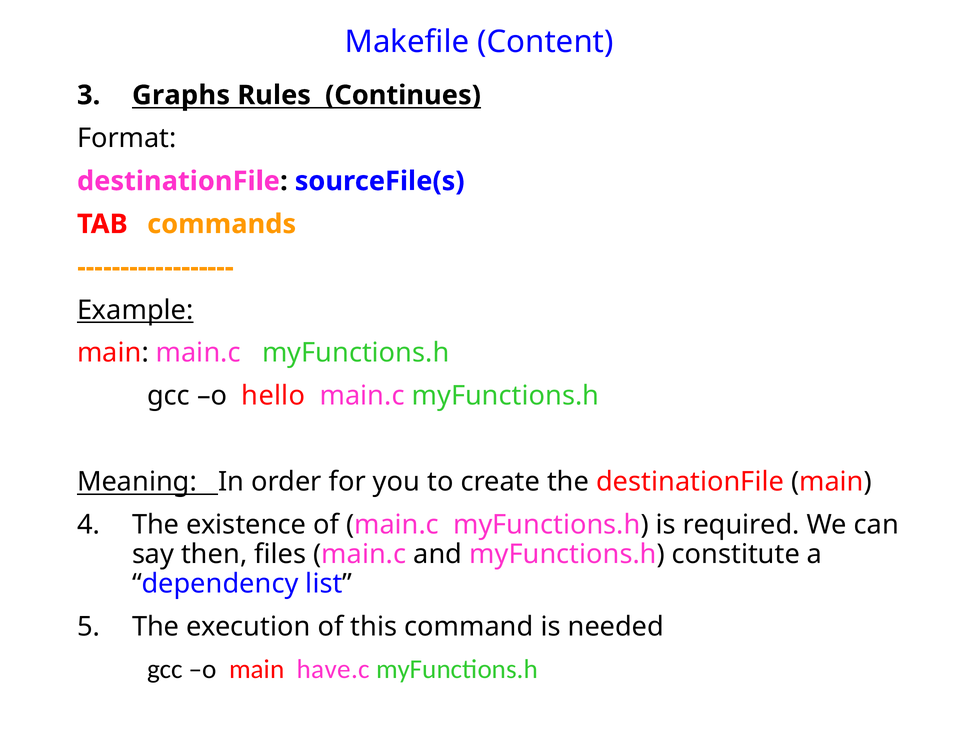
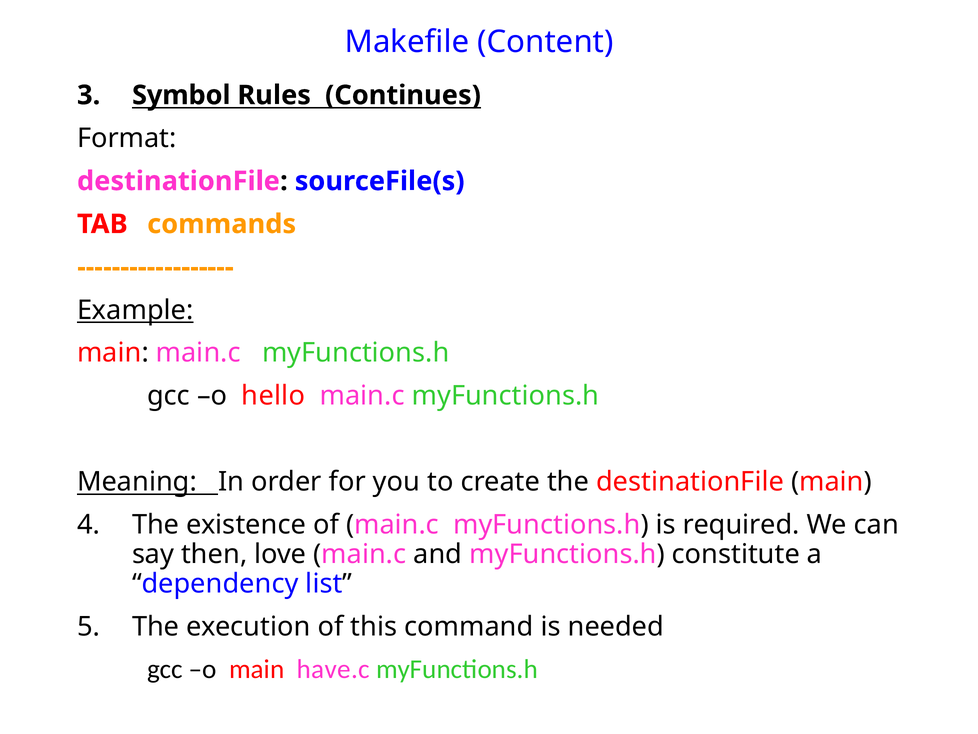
Graphs: Graphs -> Symbol (181, 95)
files: files -> love (280, 554)
